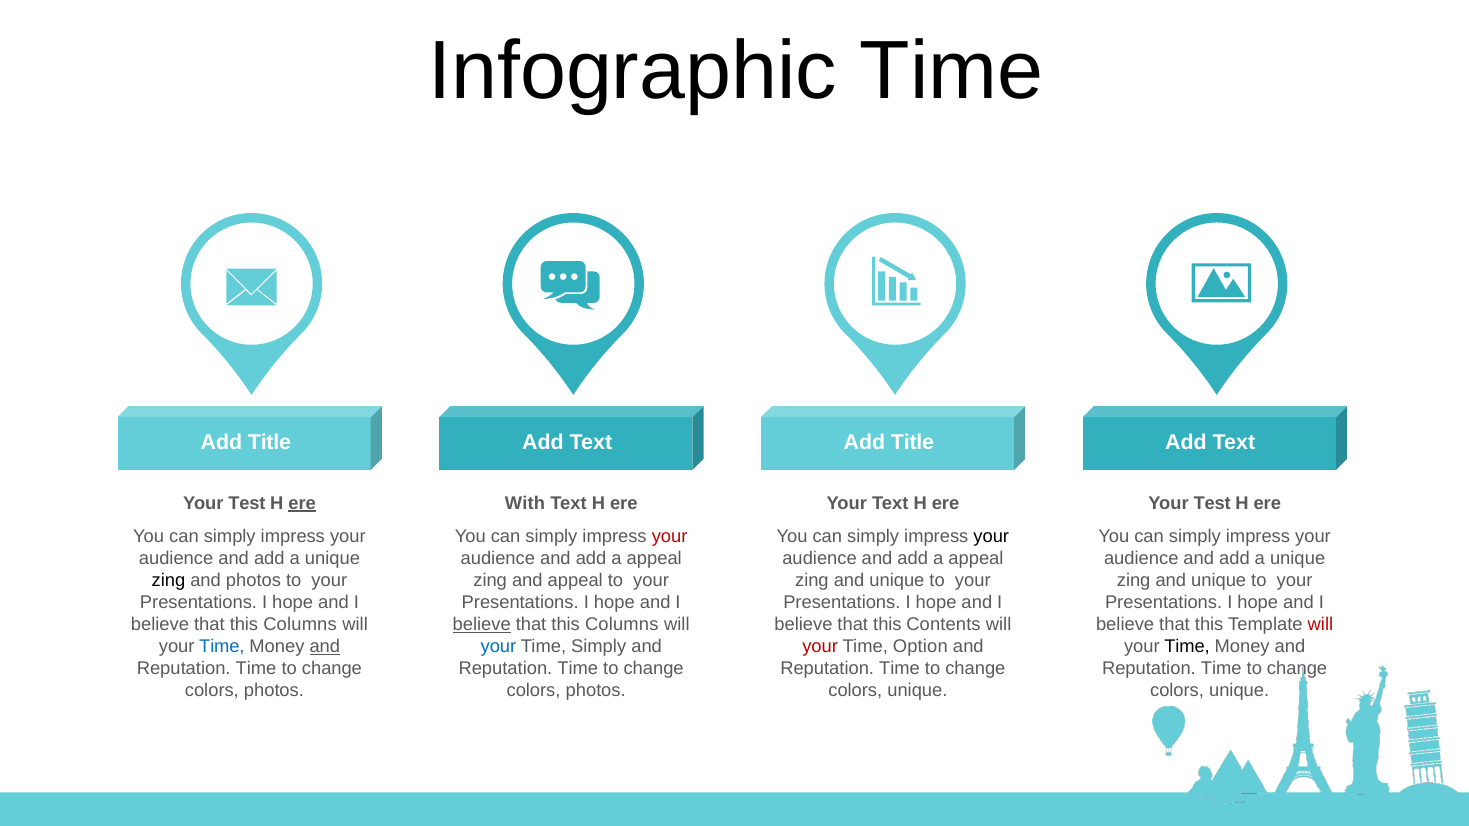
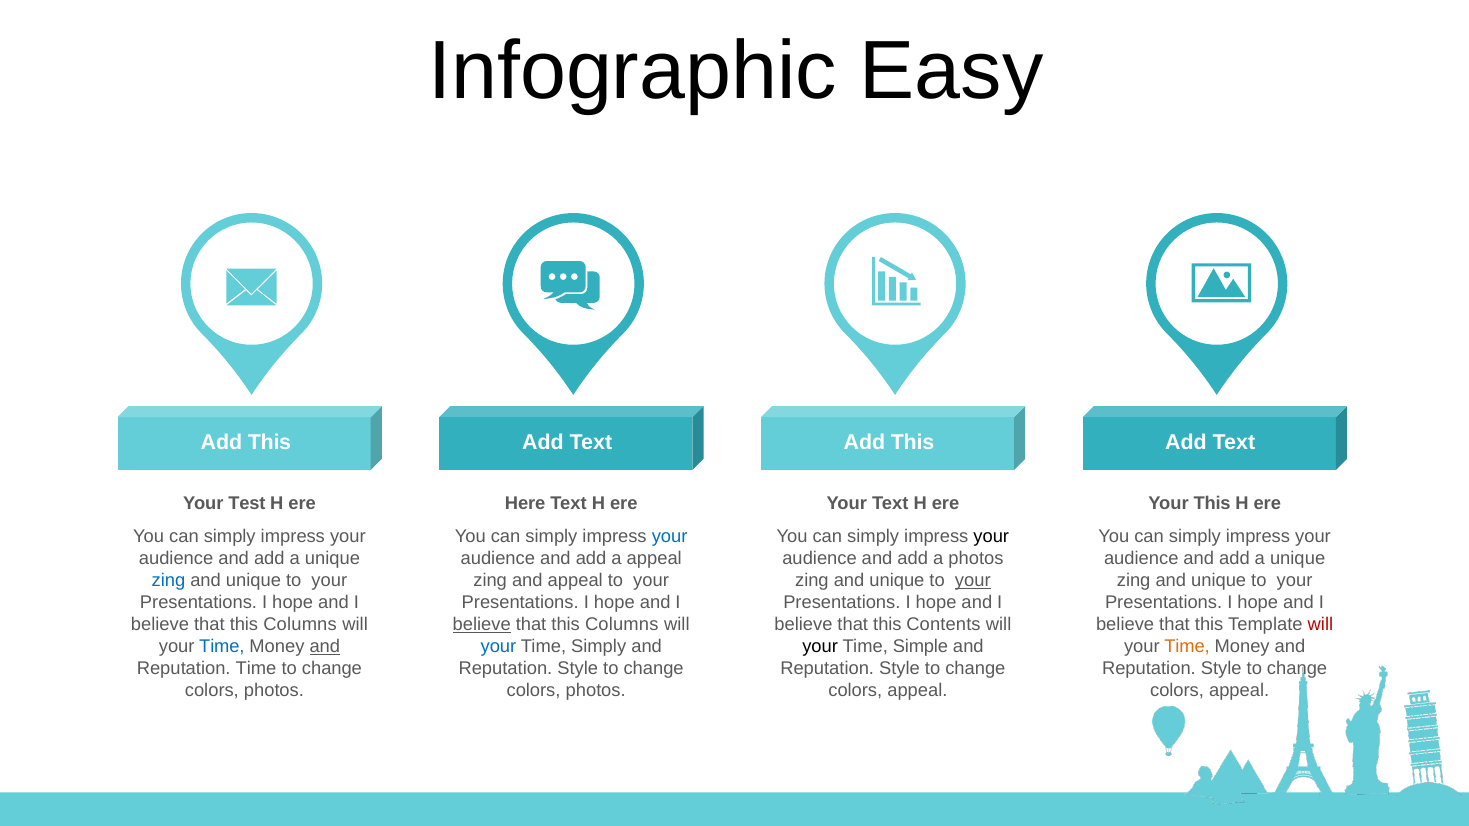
Infographic Time: Time -> Easy (952, 71)
Title: Title -> This (269, 443)
Text Add Title: Title -> This (913, 443)
ere underline: present -> none (302, 503)
With: With -> Here (525, 503)
Test: Test -> This (1212, 503)
your colour: red -> blue (670, 537)
appeal: appeal -> photos (976, 559)
zing colour: black -> blue (168, 581)
photos: photos -> unique (253, 581)
your underline: none -> present (973, 581)
your colour: red -> black (820, 647)
Option: Option -> Simple (920, 647)
Time colour: black -> orange (1187, 647)
Time: Time -> Style (578, 669)
Time: Time -> Style (899, 669)
Time: Time -> Style (1221, 669)
unique: unique -> appeal (917, 691)
unique: unique -> appeal (1239, 691)
